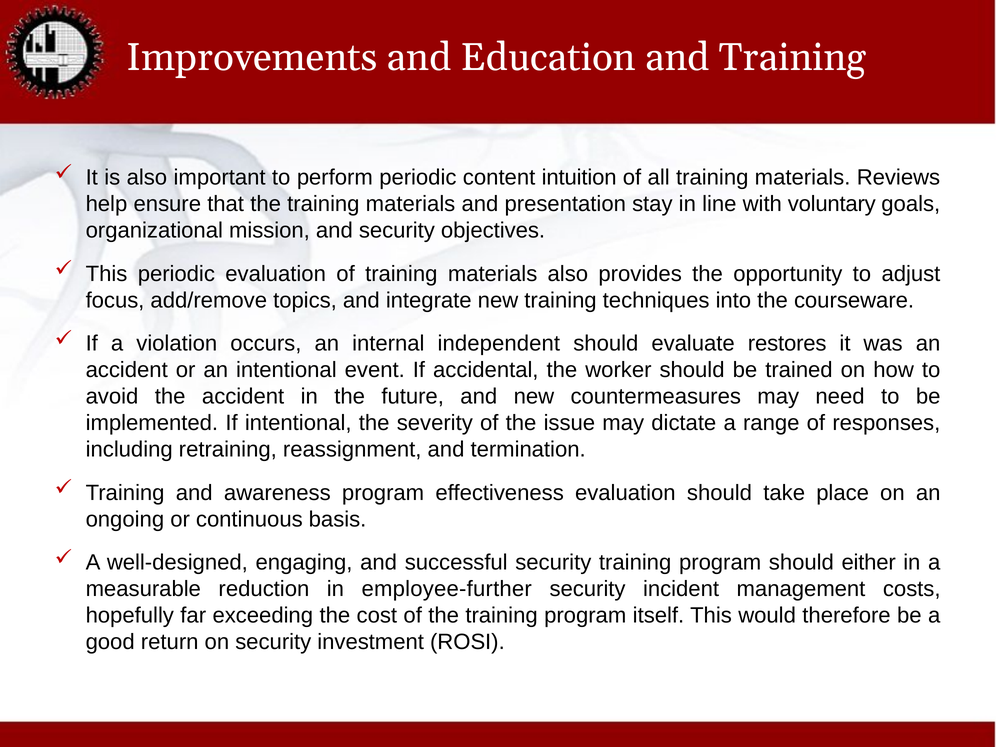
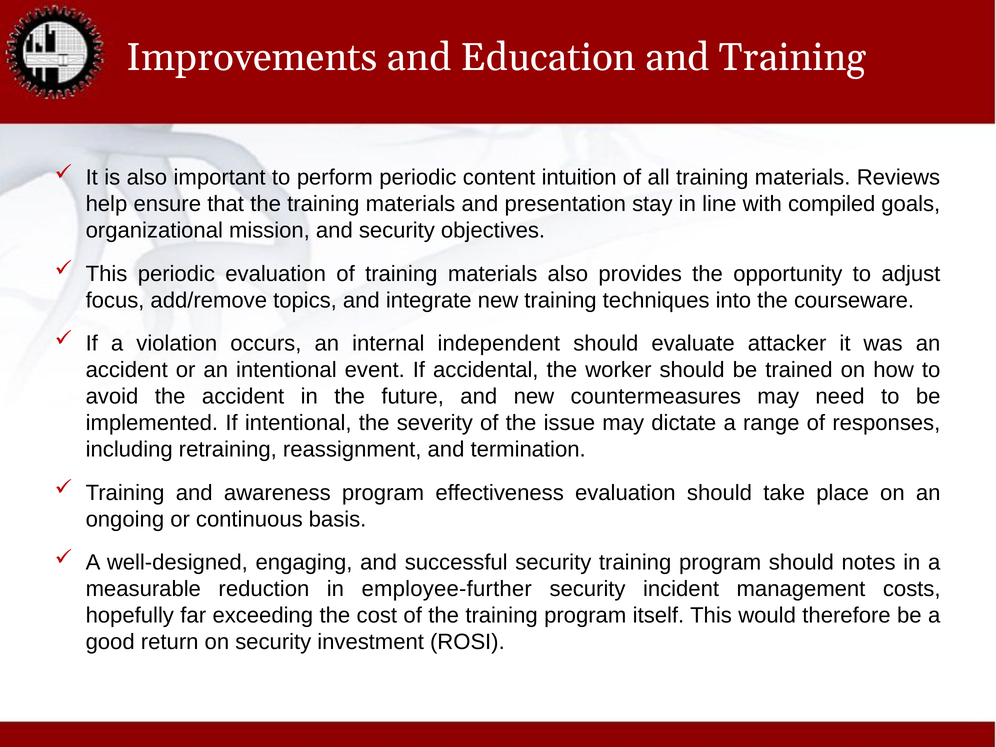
voluntary: voluntary -> compiled (832, 204)
restores: restores -> attacker (787, 343)
either: either -> notes (869, 563)
